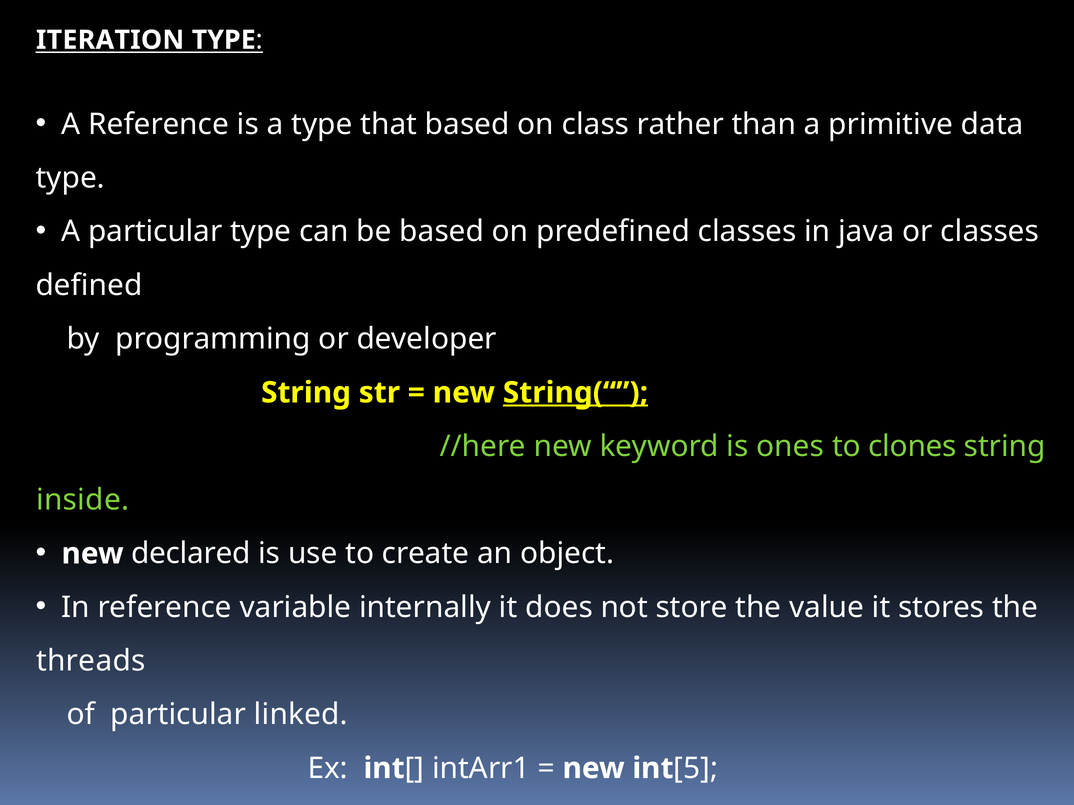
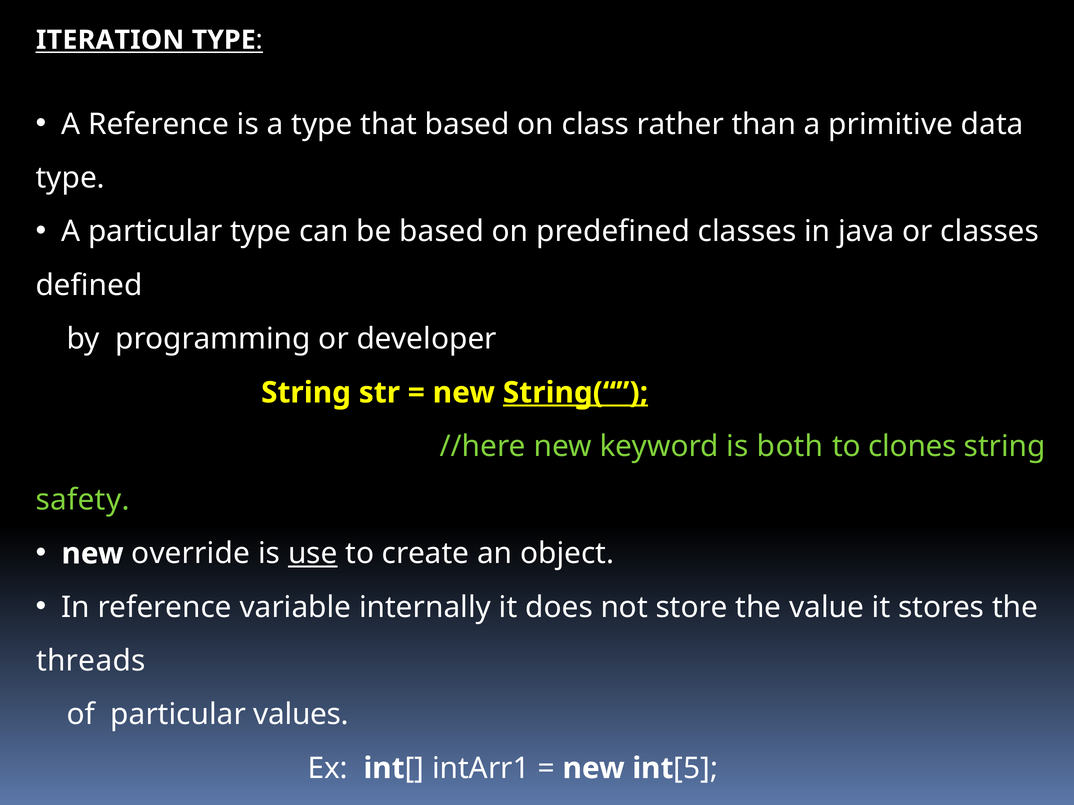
ones: ones -> both (790, 447)
inside: inside -> safety (83, 500)
declared: declared -> override (191, 554)
use underline: none -> present (313, 554)
linked: linked -> values (301, 715)
